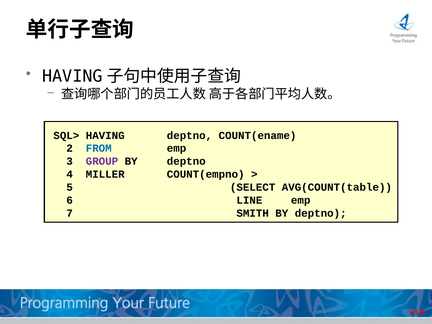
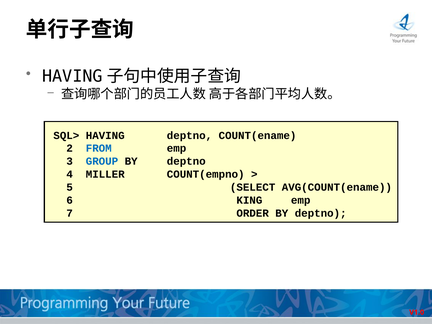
GROUP colour: purple -> blue (102, 161)
AVG(COUNT(table: AVG(COUNT(table -> AVG(COUNT(ename (337, 187)
LINE: LINE -> KING (249, 200)
SMITH: SMITH -> ORDER (253, 213)
